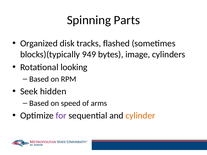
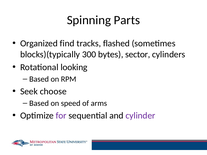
disk: disk -> find (67, 43)
949: 949 -> 300 (89, 54)
image: image -> sector (138, 54)
hidden: hidden -> choose (53, 92)
cylinder colour: orange -> purple (140, 116)
